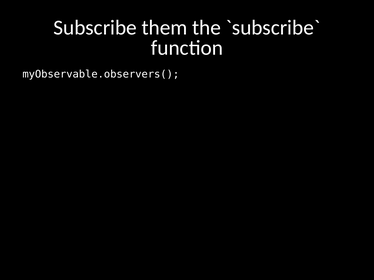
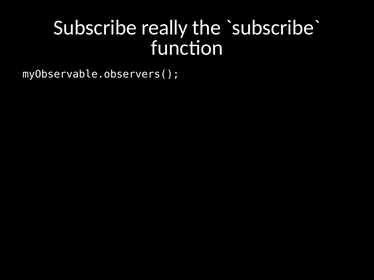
them: them -> really (165, 28)
